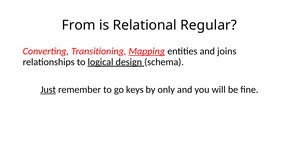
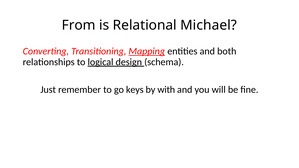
Regular: Regular -> Michael (209, 25)
joins: joins -> both (227, 51)
Just underline: present -> none (48, 90)
only: only -> with (166, 90)
